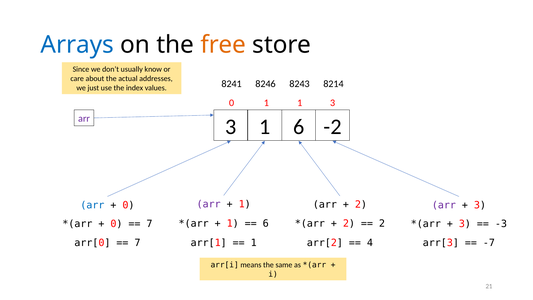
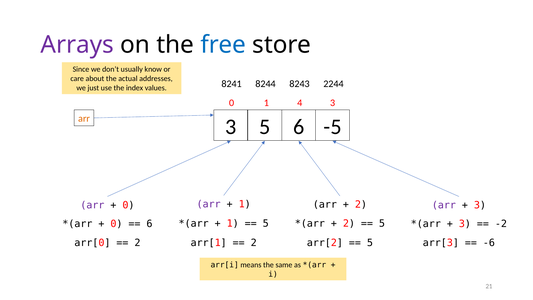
Arrays colour: blue -> purple (77, 45)
free colour: orange -> blue (223, 45)
8246: 8246 -> 8244 (266, 84)
8214: 8214 -> 2244 (333, 84)
1 1: 1 -> 4 (300, 103)
arr colour: purple -> orange (84, 119)
3 1: 1 -> 5 (265, 127)
-2: -2 -> -5 (333, 127)
arr colour: blue -> purple (92, 205)
7: 7 -> 6 (150, 224)
6: 6 -> 5 (266, 223)
2: 2 -> 5 (382, 223)
-3: -3 -> -2 (501, 224)
7: 7 -> 2 (137, 243)
1: 1 -> 2 (254, 243)
4: 4 -> 5 (370, 243)
-7: -7 -> -6 (489, 243)
